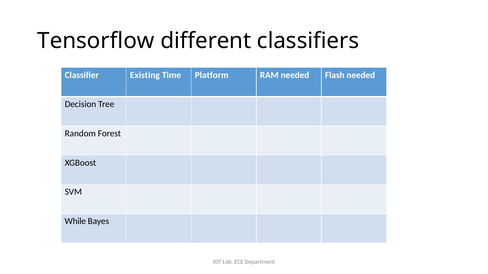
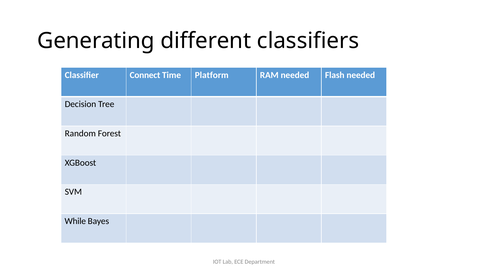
Tensorflow: Tensorflow -> Generating (96, 41)
Existing: Existing -> Connect (145, 75)
